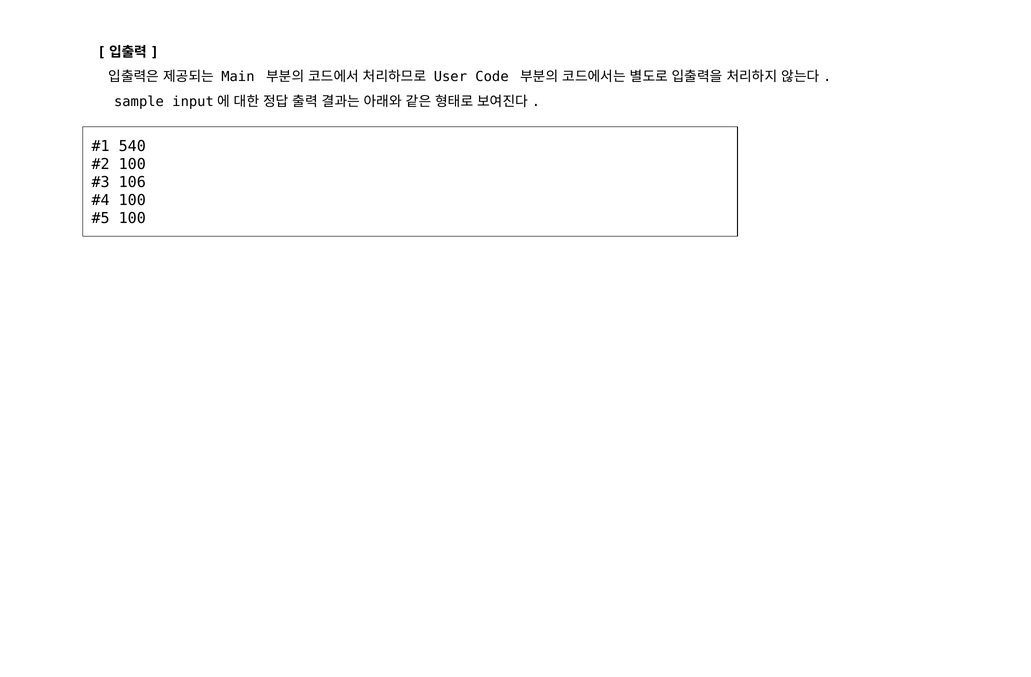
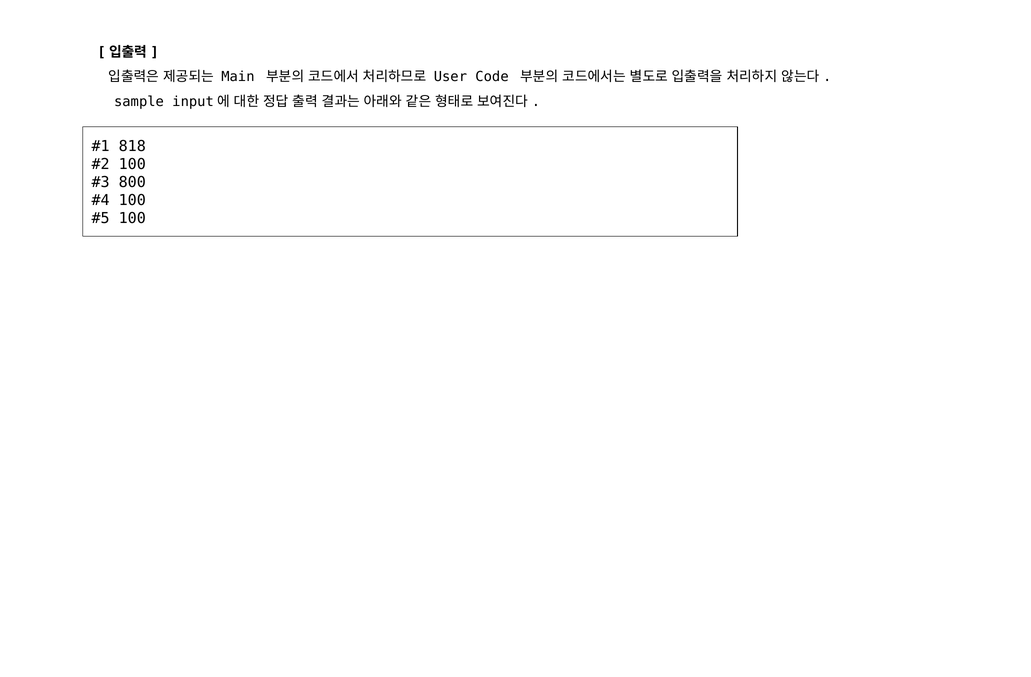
540: 540 -> 818 (132, 146)
106: 106 -> 800 (132, 182)
